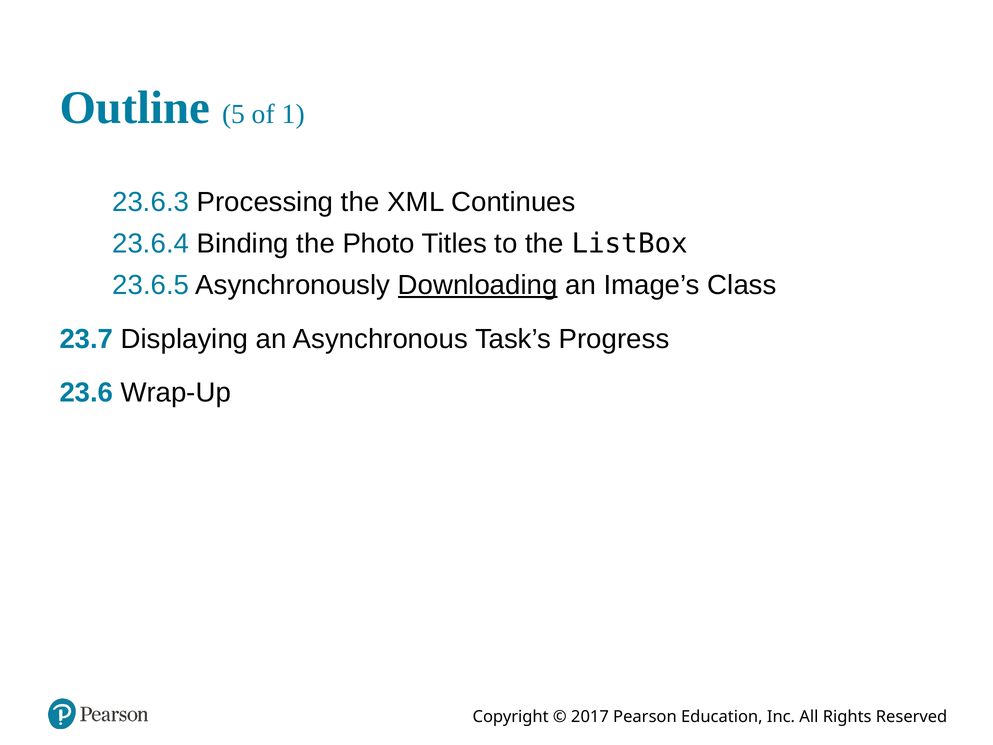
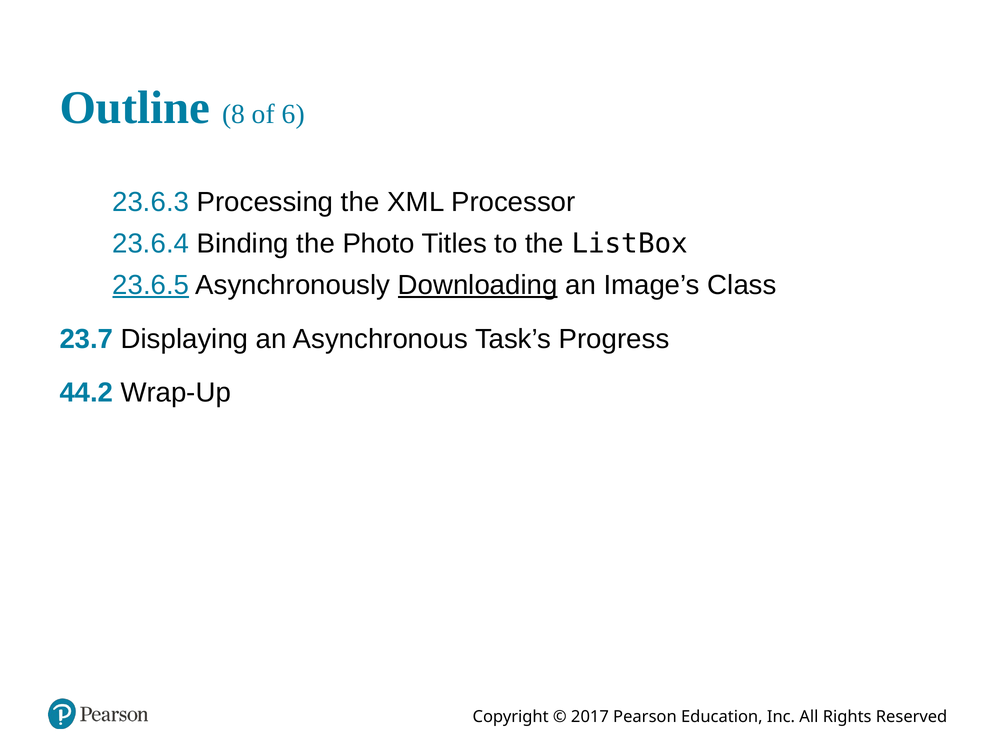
5: 5 -> 8 (234, 114)
1: 1 -> 6 (293, 114)
Continues: Continues -> Processor (513, 202)
23.6.5 underline: none -> present (151, 285)
23.6: 23.6 -> 44.2 (86, 393)
